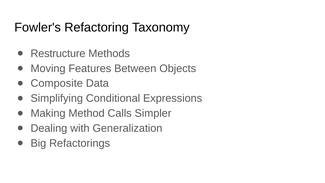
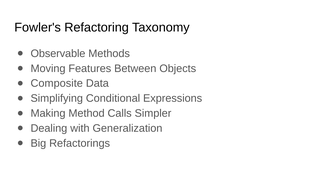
Restructure: Restructure -> Observable (58, 53)
